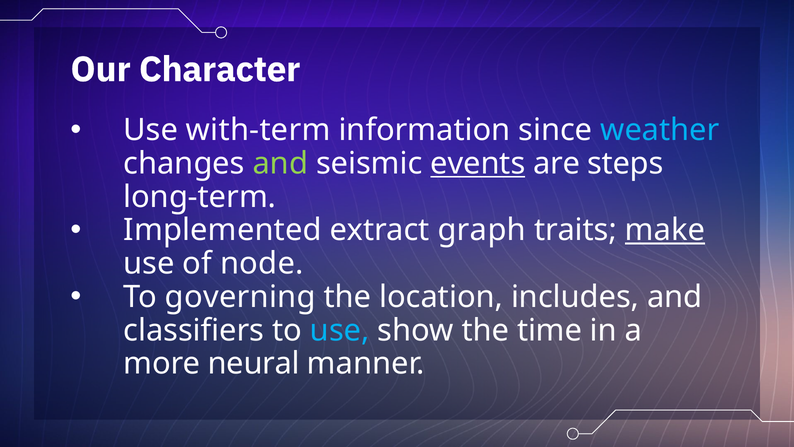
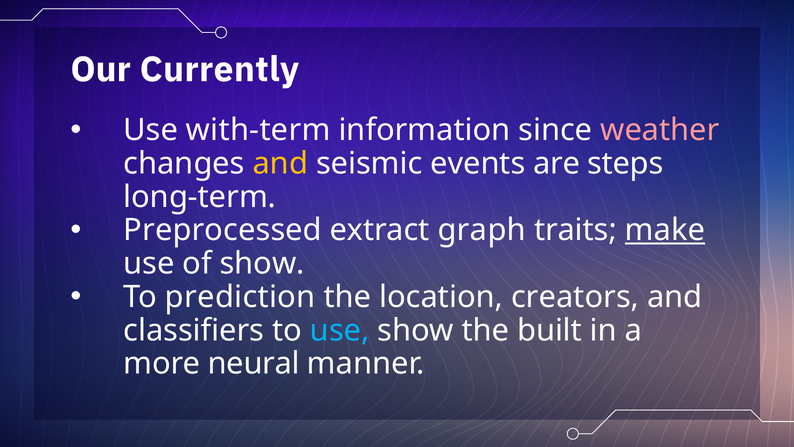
Character: Character -> Currently (219, 70)
weather colour: light blue -> pink (660, 130)
and colour: light green -> yellow (280, 163)
events underline: present -> none (478, 163)
Implemented: Implemented -> Preprocessed (223, 230)
of node: node -> show (262, 263)
governing: governing -> prediction (240, 297)
includes: includes -> creators (575, 297)
time: time -> built (550, 330)
